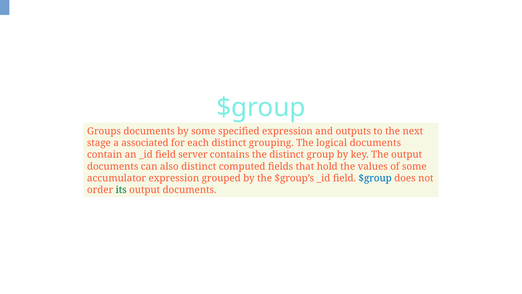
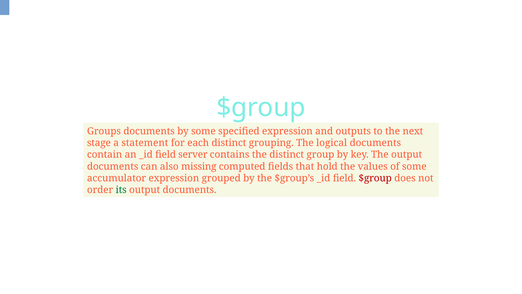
associated: associated -> statement (145, 143)
also distinct: distinct -> missing (199, 166)
$group colour: blue -> red (375, 178)
